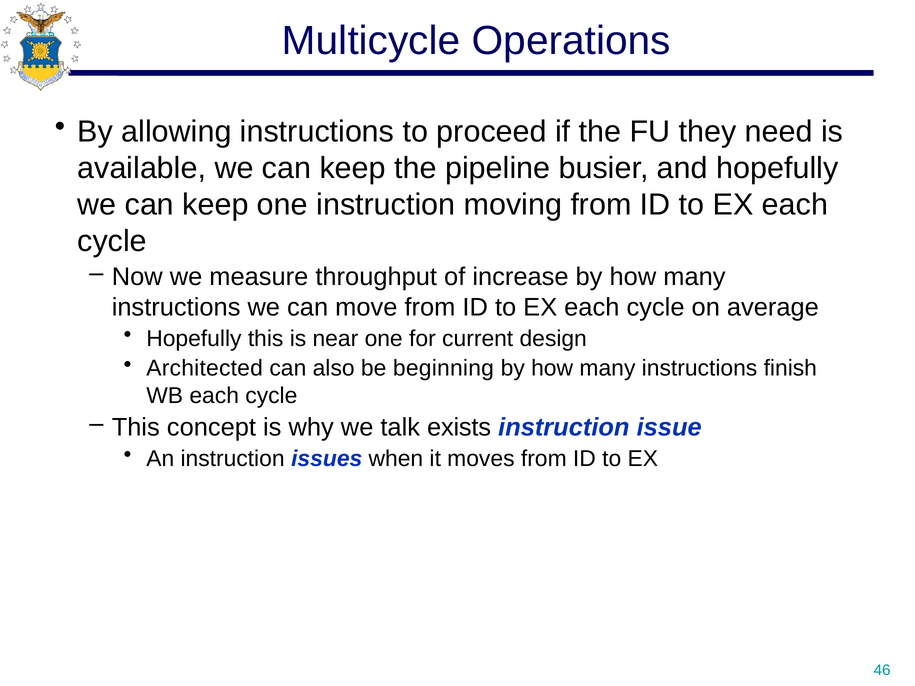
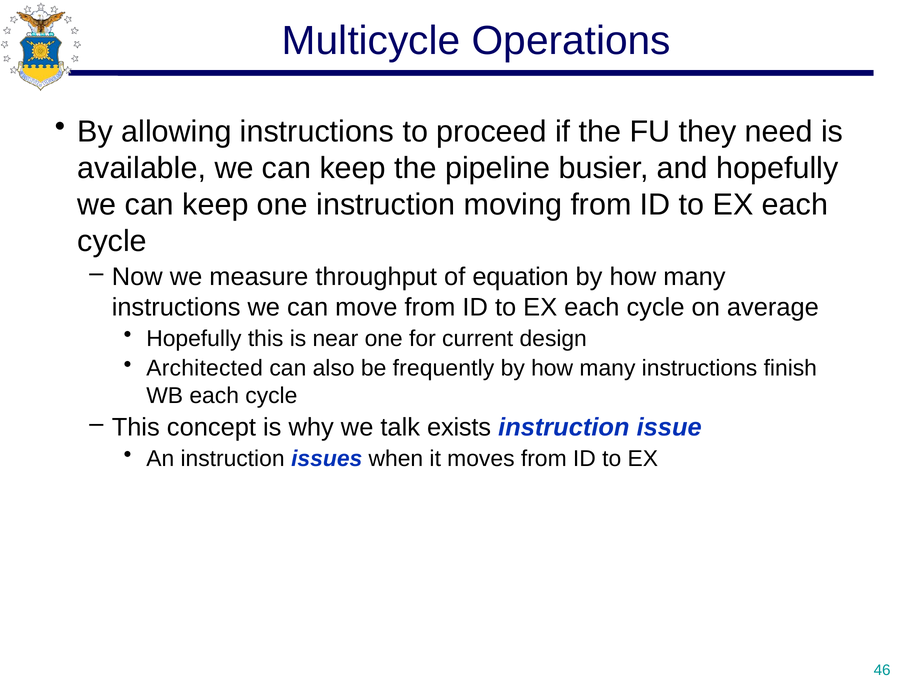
increase: increase -> equation (521, 277)
beginning: beginning -> frequently (443, 369)
